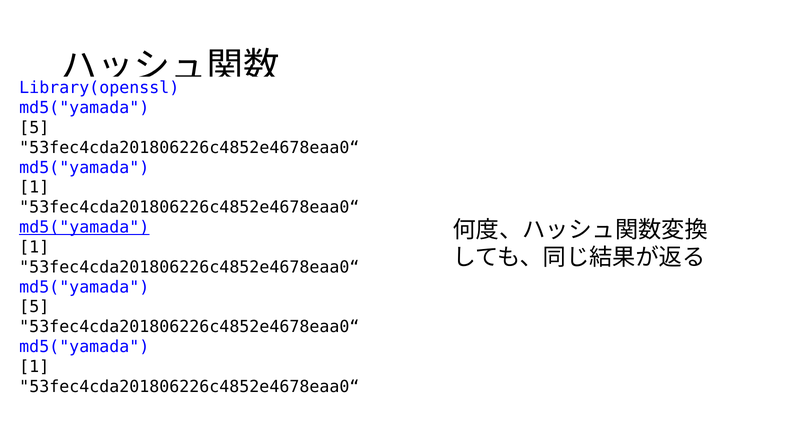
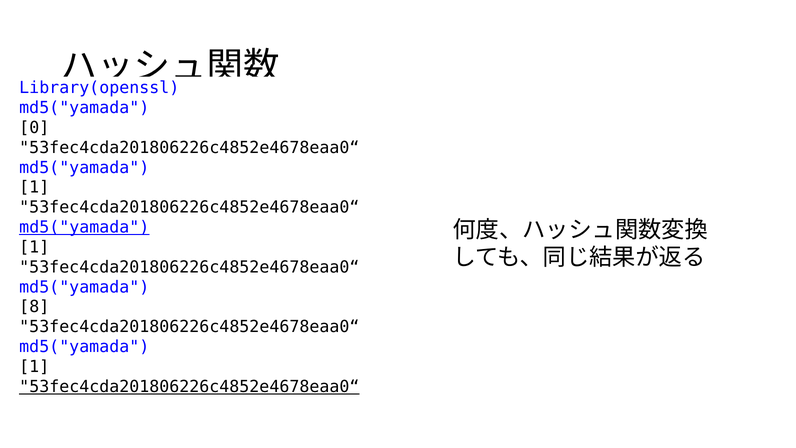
5: 5 -> 0 (34, 128)
5: 5 -> 8 (34, 307)
53fec4cda201806226c4852e4678eaa0“ underline: none -> present (189, 386)
